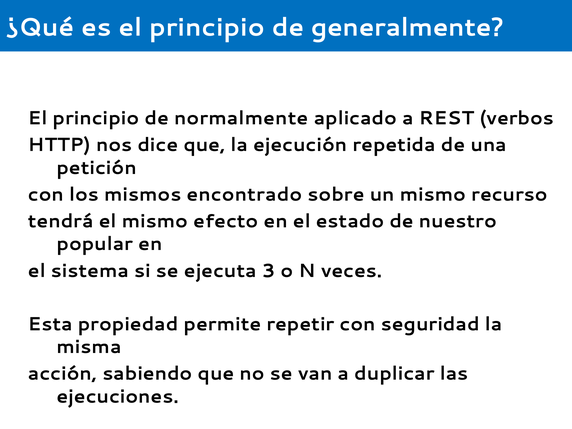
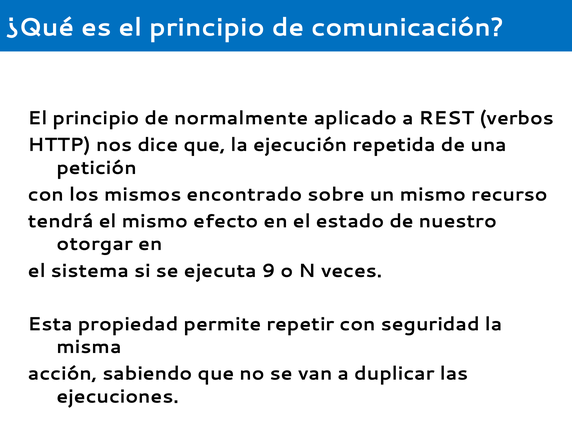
generalmente: generalmente -> comunicación (407, 28)
popular: popular -> otorgar (95, 244)
3: 3 -> 9 (269, 271)
